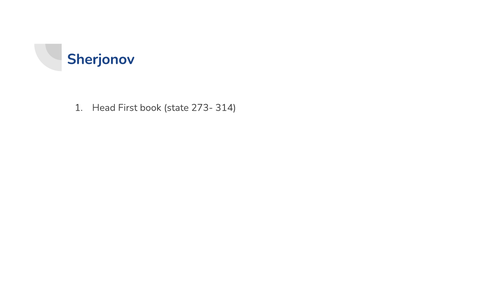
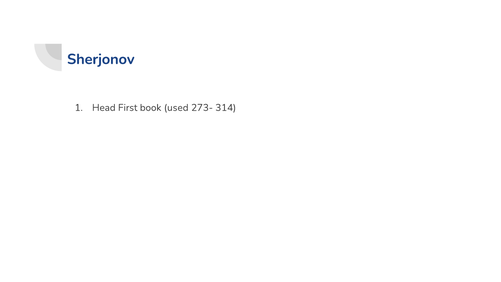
state: state -> used (176, 108)
